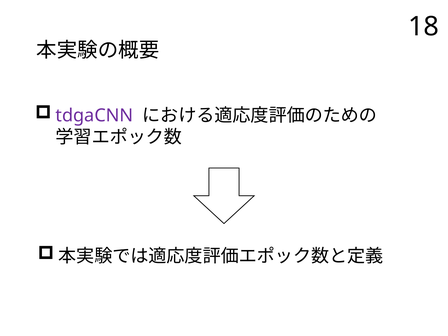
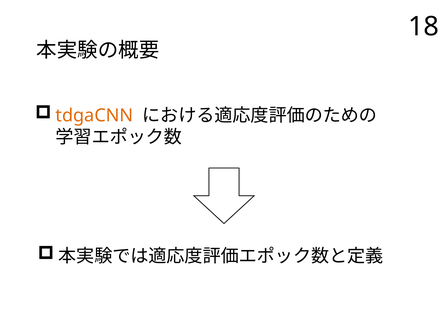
tdgaCNN colour: purple -> orange (94, 116)
